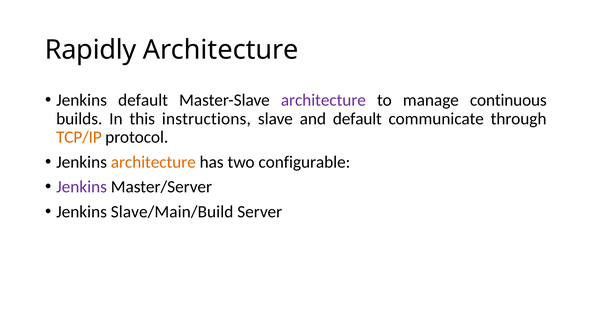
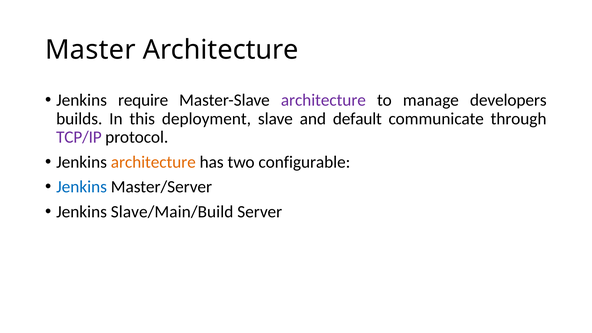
Rapidly: Rapidly -> Master (90, 50)
Jenkins default: default -> require (143, 100)
continuous: continuous -> developers (508, 100)
instructions: instructions -> deployment (206, 119)
TCP/IP colour: orange -> purple (79, 137)
Jenkins colour: purple -> blue (82, 187)
